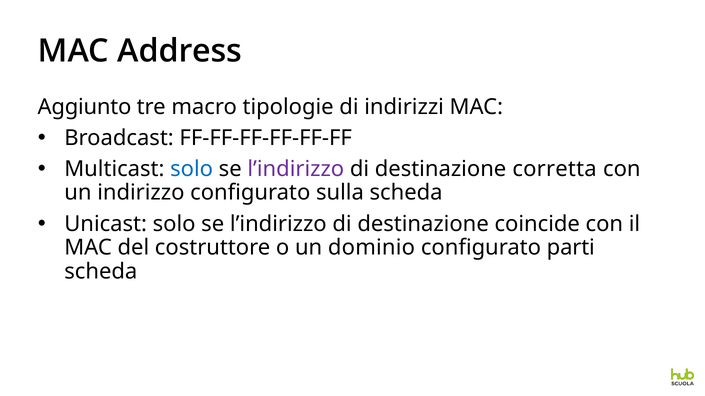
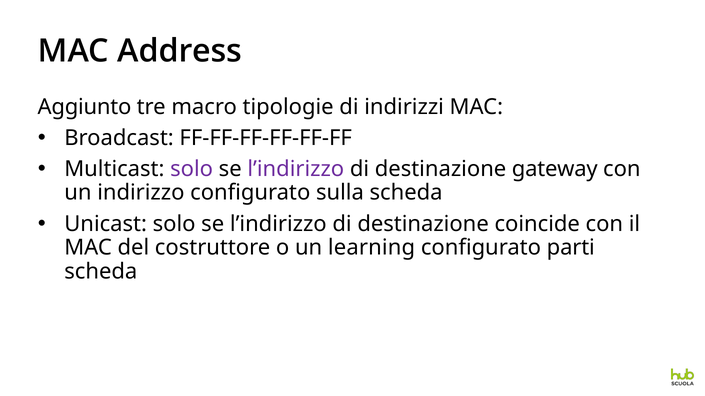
solo colour: blue -> purple (192, 169)
corretta: corretta -> gateway (555, 169)
dominio: dominio -> learning (372, 248)
